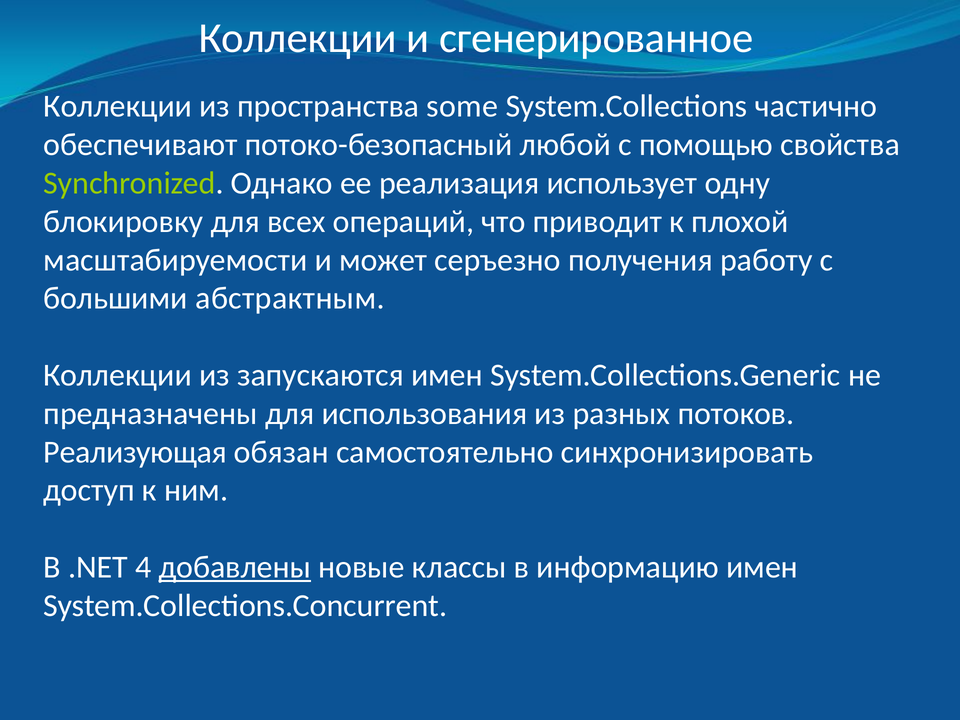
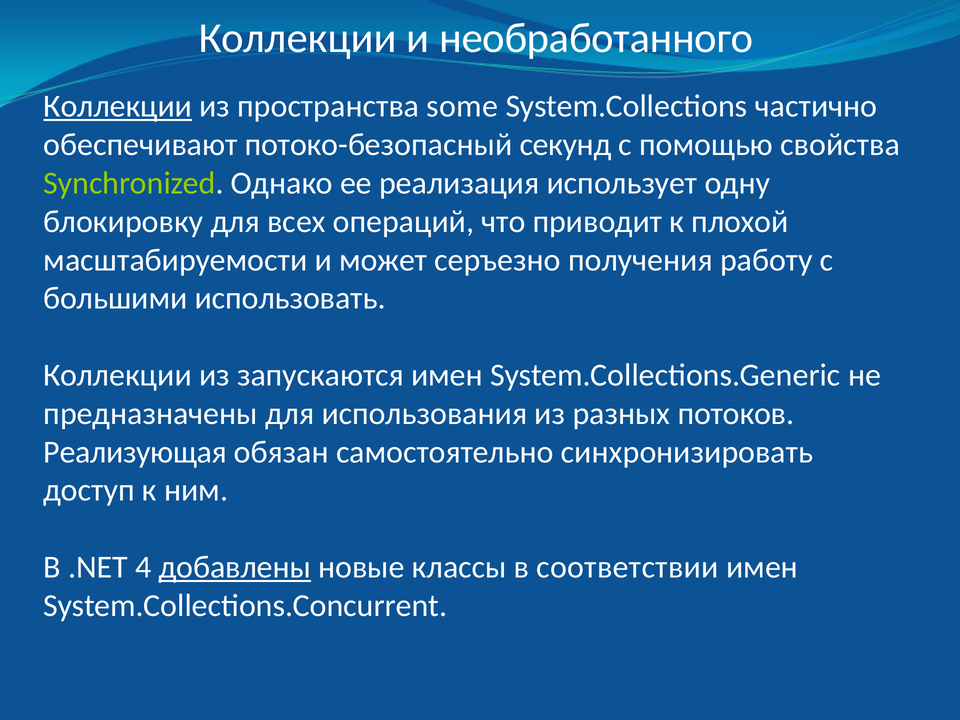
сгенерированное: сгенерированное -> необработанного (596, 38)
Коллекции underline: none -> present (118, 106)
любой: любой -> секунд (566, 145)
абстрактным: абстрактным -> использовать (290, 298)
информацию: информацию -> соответствии (627, 567)
